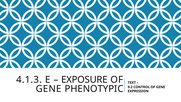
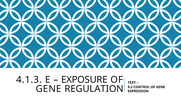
PHENOTYPIC: PHENOTYPIC -> REGULATION (94, 89)
